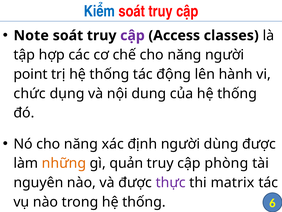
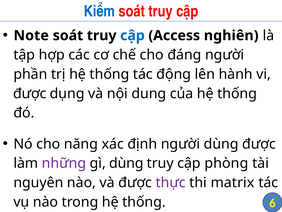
cập colour: purple -> blue (132, 35)
classes: classes -> nghiên (231, 35)
chế cho năng: năng -> đáng (184, 55)
point: point -> phần (30, 74)
chức: chức -> được (30, 93)
những colour: orange -> purple (64, 163)
gì quản: quản -> dùng (126, 163)
